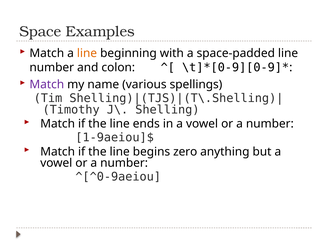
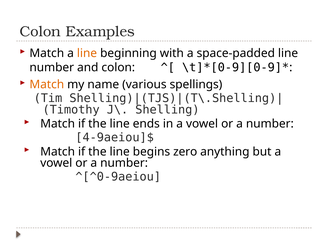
Space: Space -> Colon (40, 32)
Match colour: purple -> orange (47, 85)
1-9aeiou]$: 1-9aeiou]$ -> 4-9aeiou]$ (115, 137)
